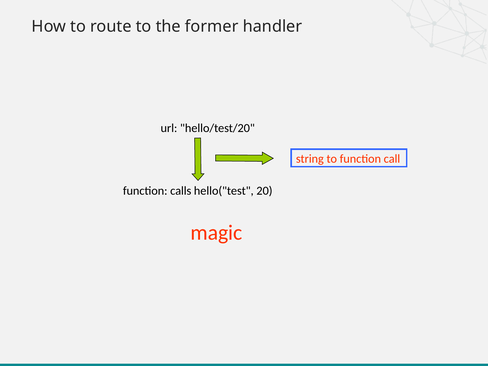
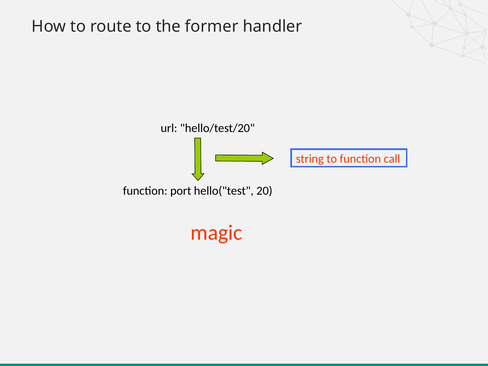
calls: calls -> port (181, 191)
